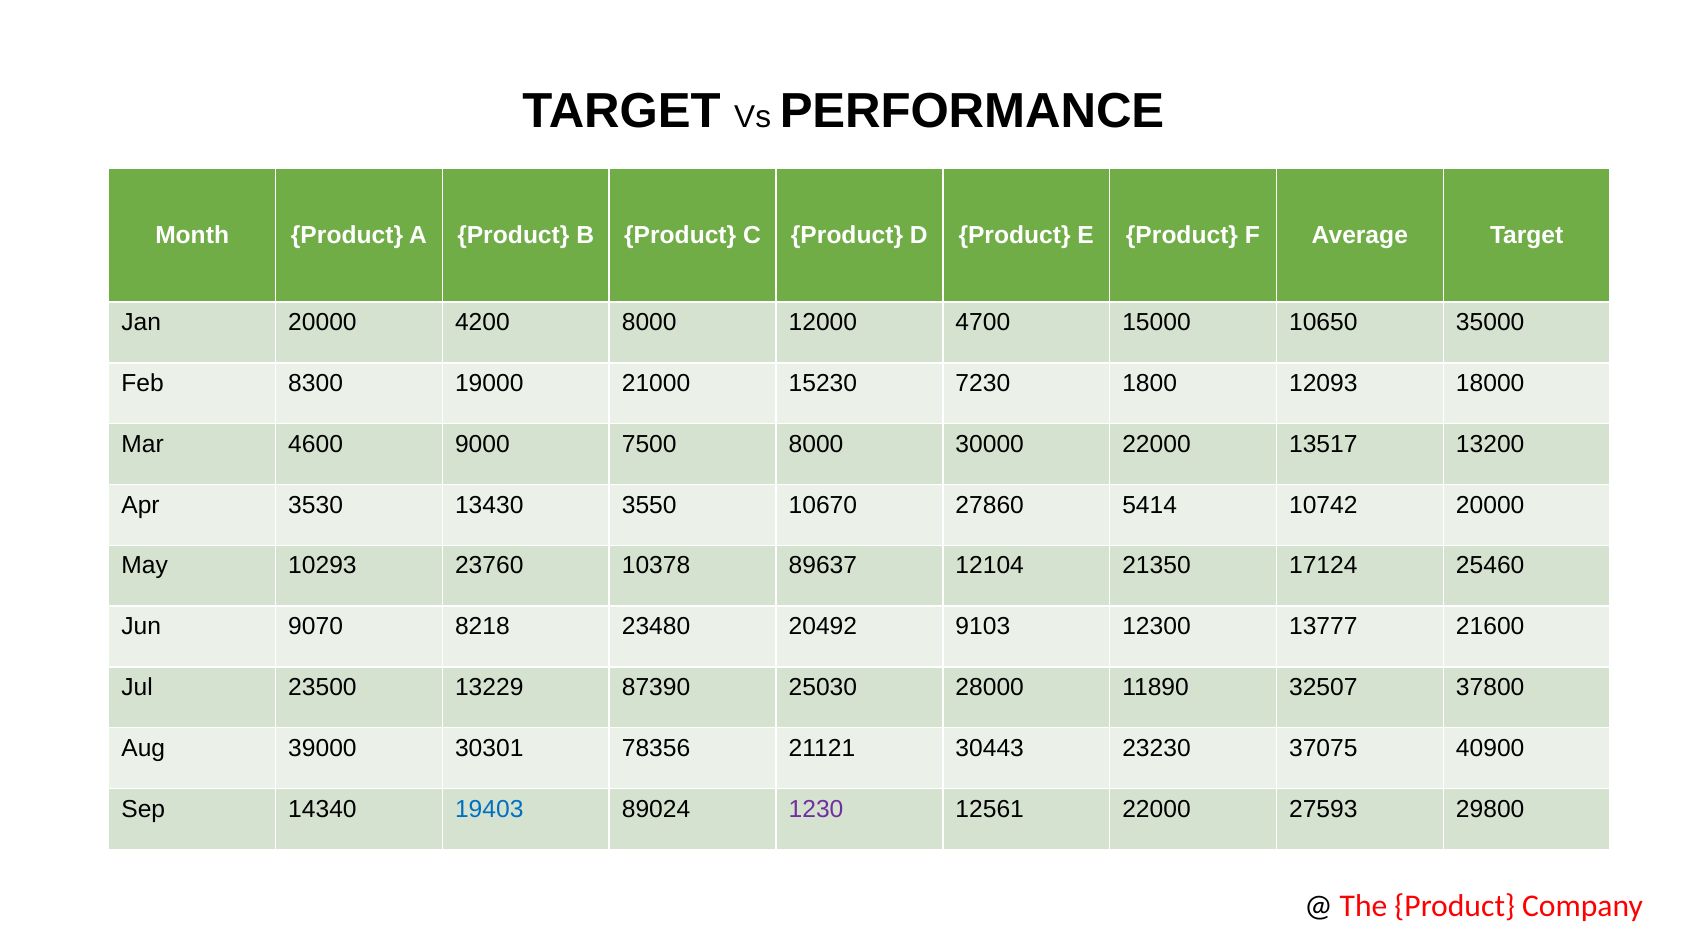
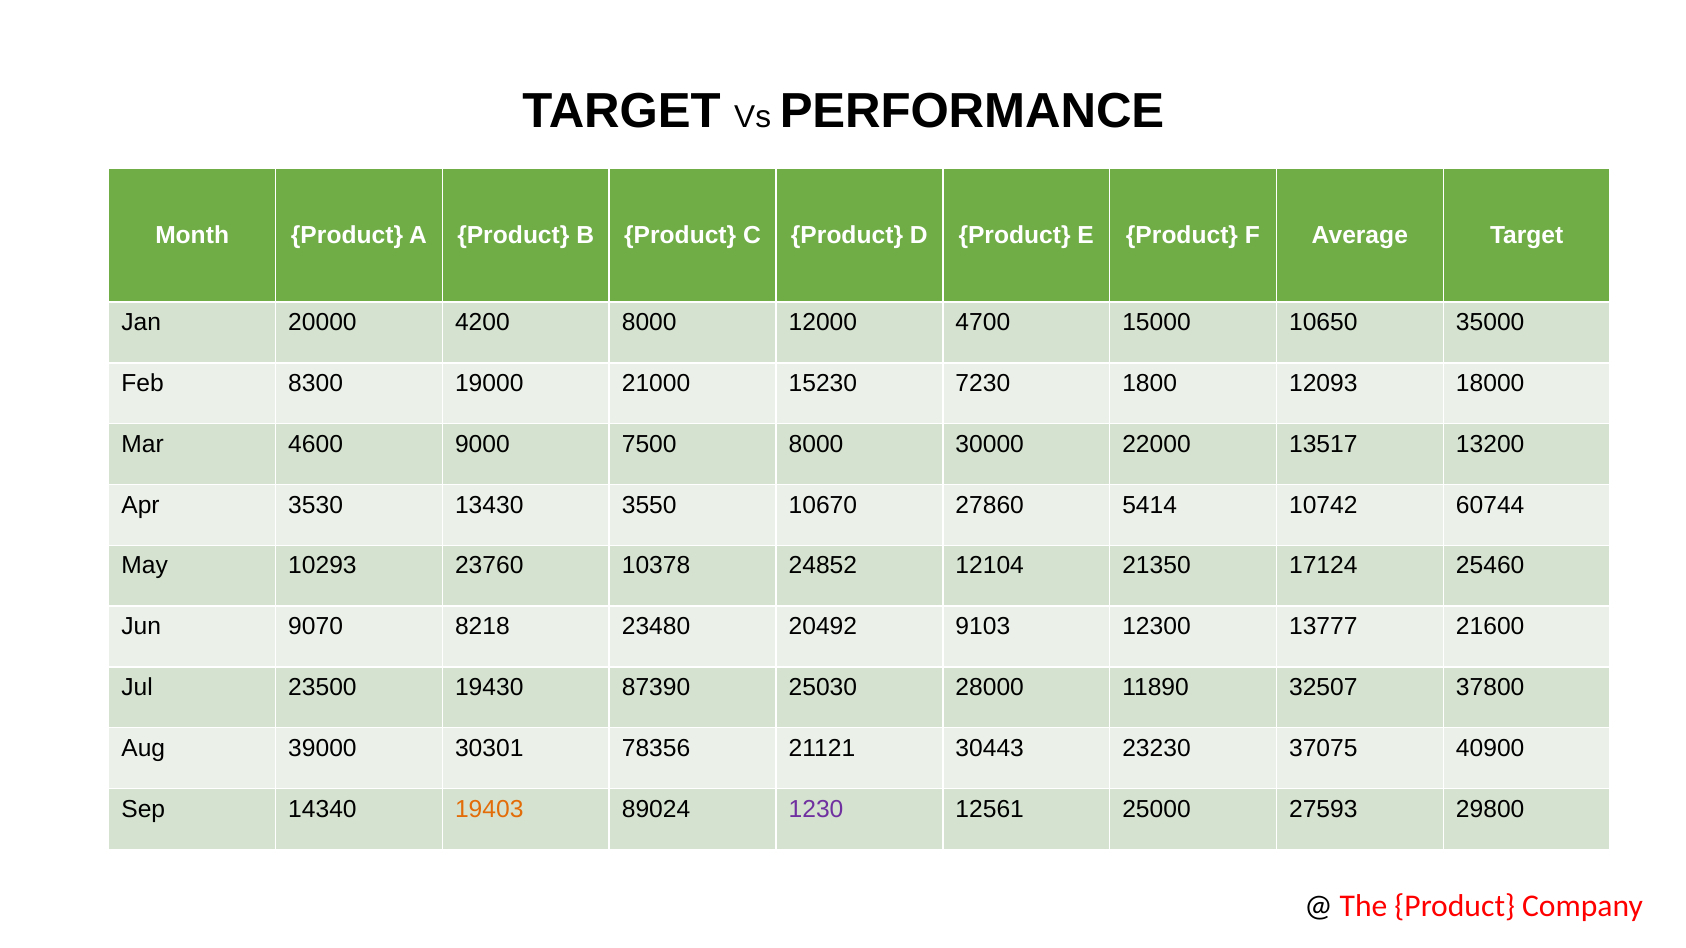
10742 20000: 20000 -> 60744 (1490, 505)
89637: 89637 -> 24852 (823, 566)
13229: 13229 -> 19430 (489, 688)
19403 colour: blue -> orange (489, 809)
12561 22000: 22000 -> 25000 (1157, 809)
